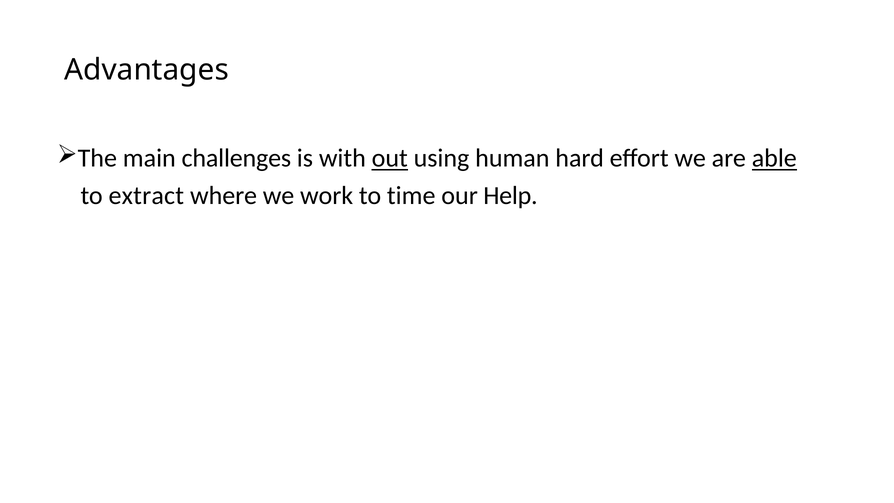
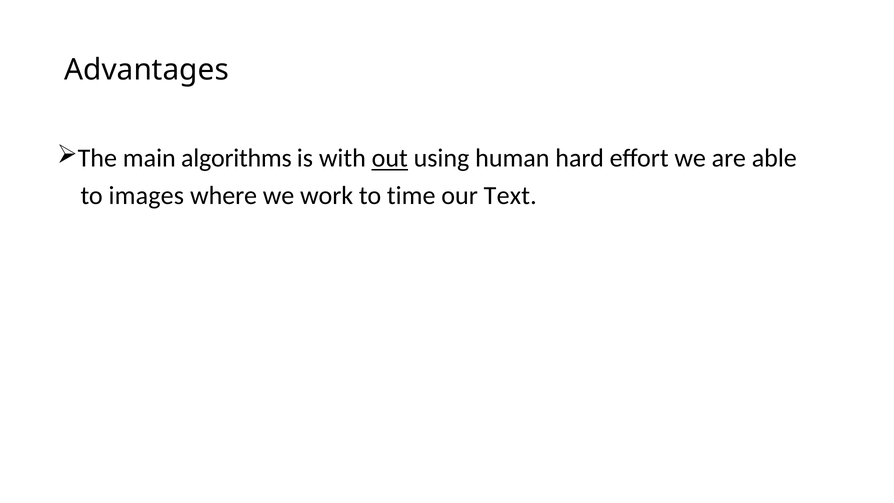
challenges: challenges -> algorithms (236, 158)
able underline: present -> none (774, 158)
extract: extract -> images (146, 196)
Help: Help -> Text (510, 196)
